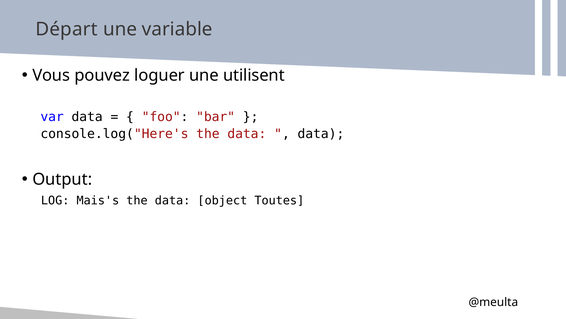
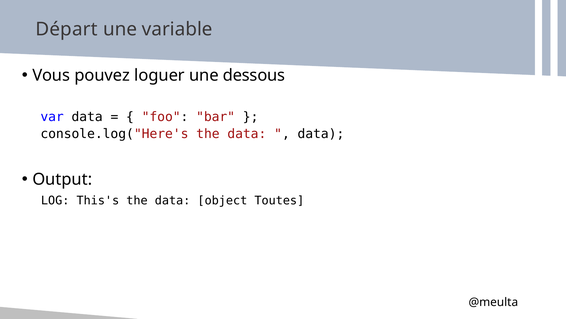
utilisent: utilisent -> dessous (254, 75)
Mais's: Mais's -> This's (98, 200)
